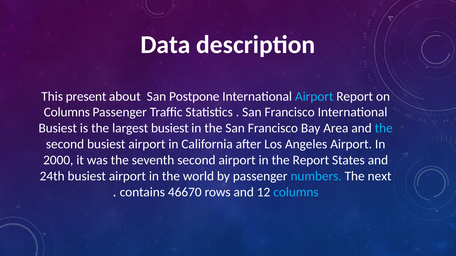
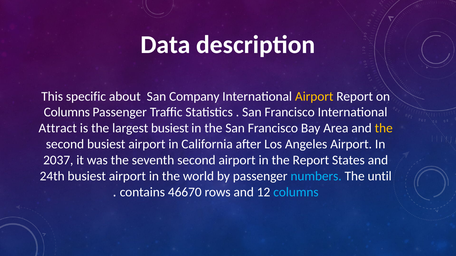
present: present -> specific (86, 97)
Postpone: Postpone -> Company (194, 97)
Airport colour: light blue -> yellow (314, 97)
Busiest: Busiest -> Attract (58, 128)
the colour: light blue -> yellow (384, 128)
2000: 2000 -> 2037 (58, 160)
next: next -> until (380, 176)
